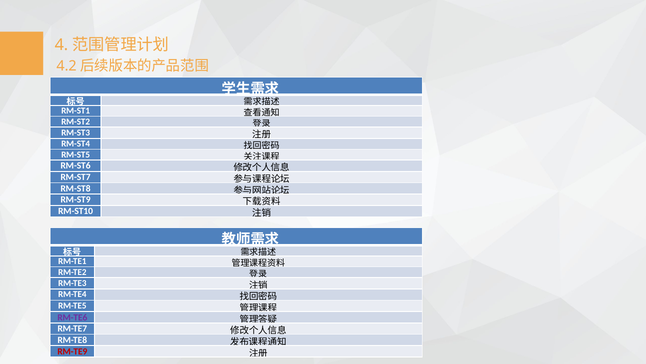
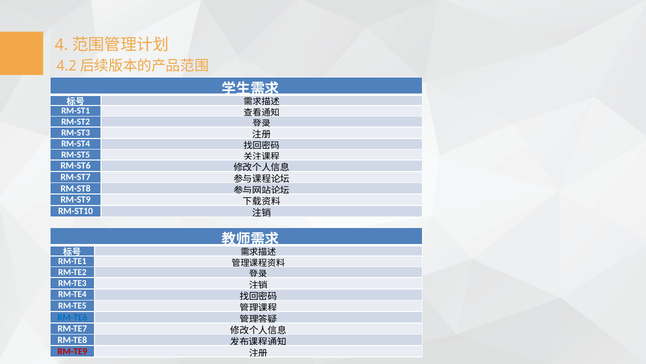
RM-TE6 colour: purple -> blue (72, 317)
